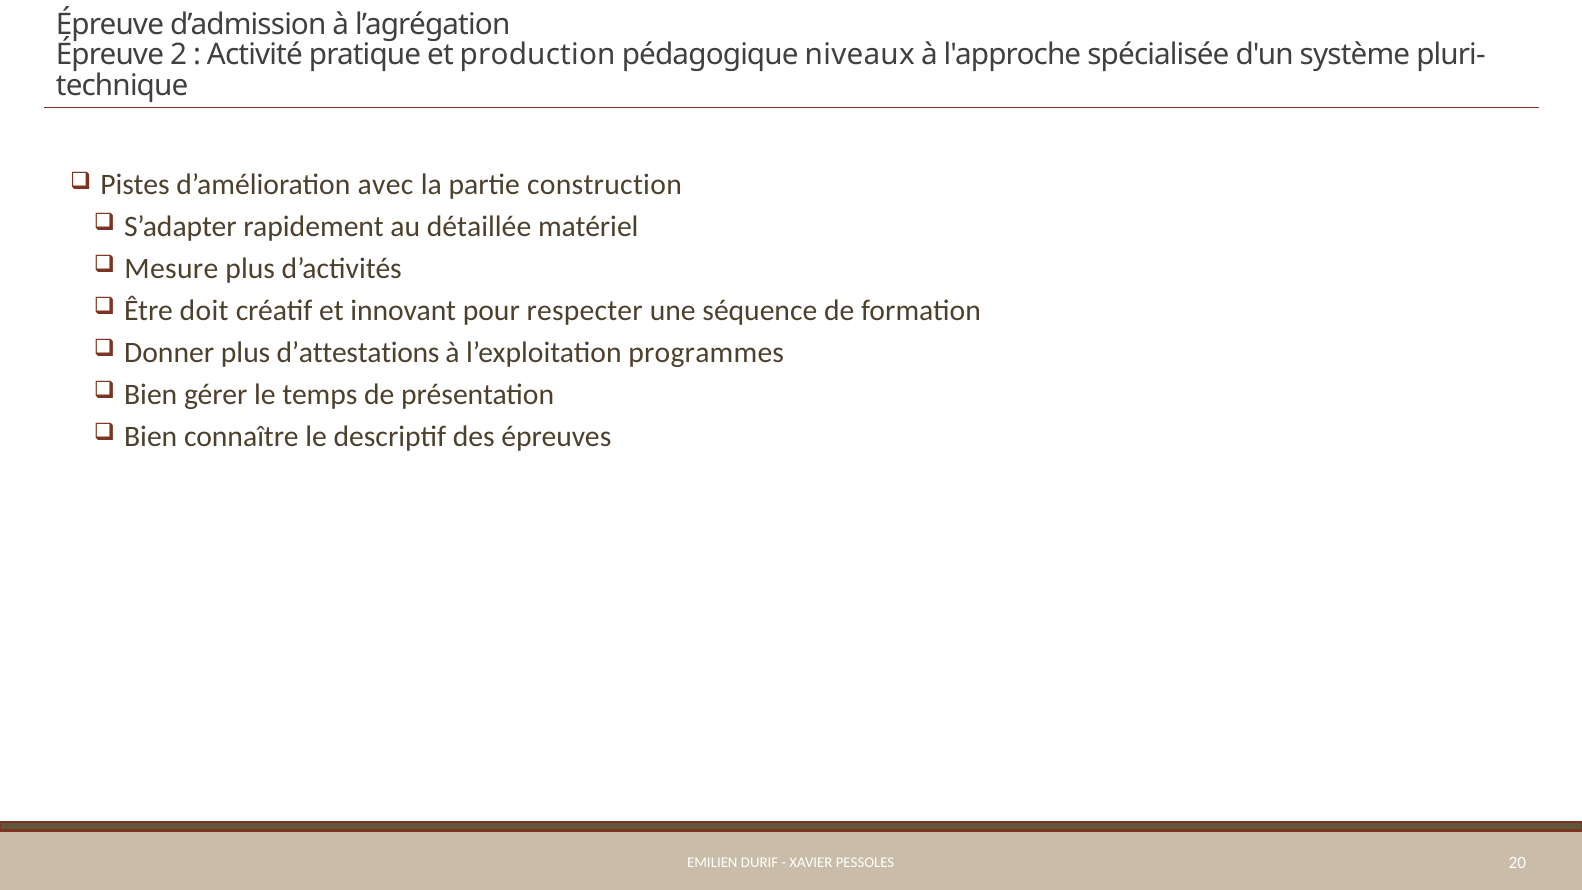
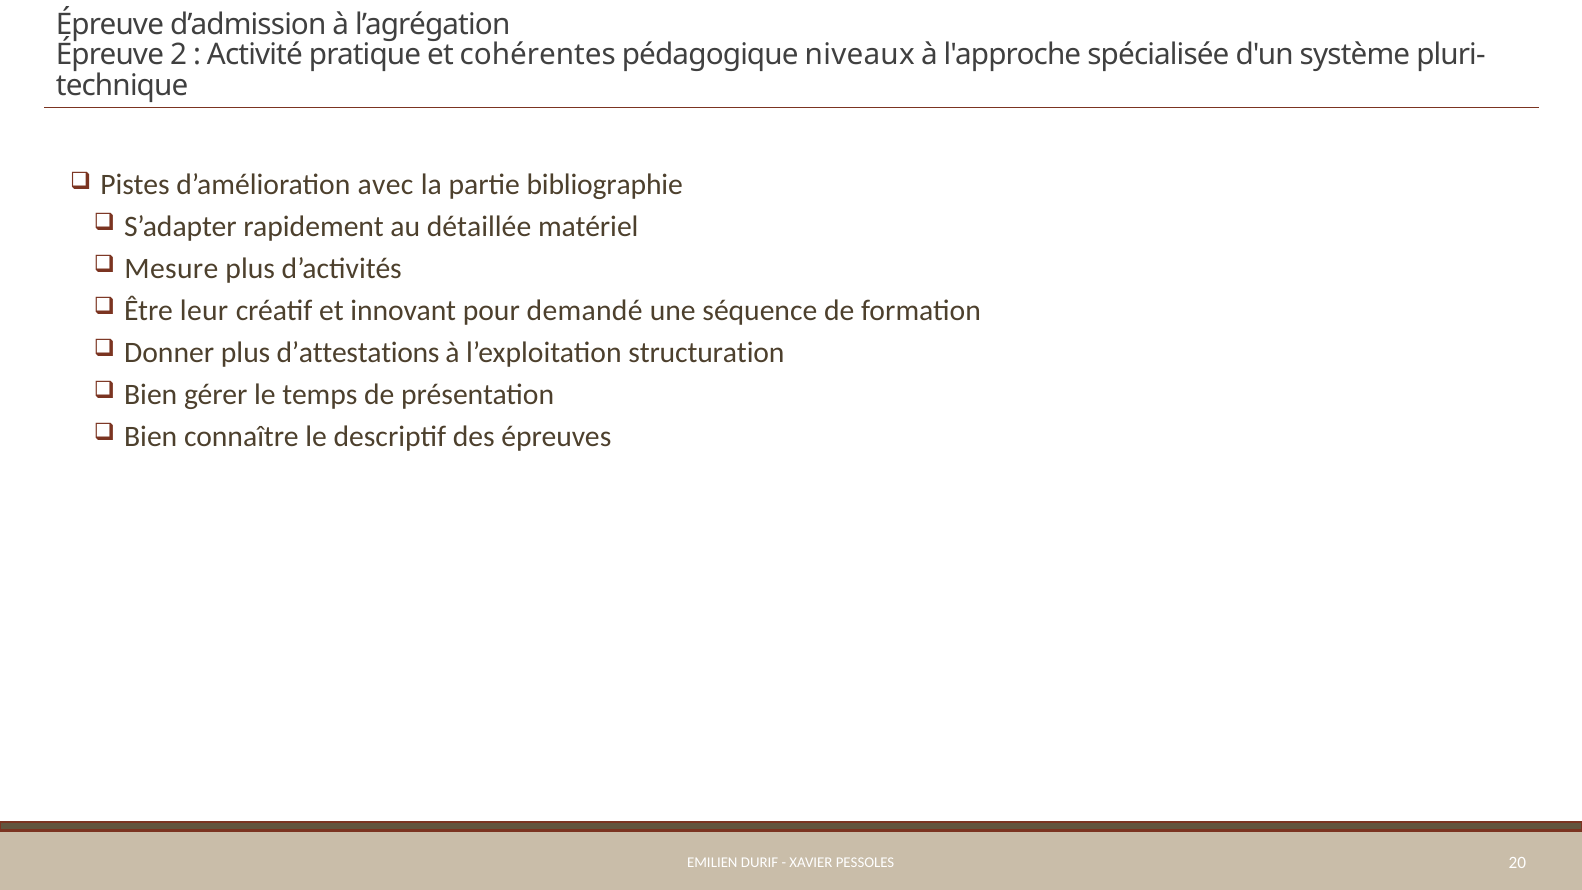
production: production -> cohérentes (538, 55)
construction: construction -> bibliographie (605, 185)
doit: doit -> leur (204, 311)
respecter: respecter -> demandé (585, 311)
programmes: programmes -> structuration (706, 353)
